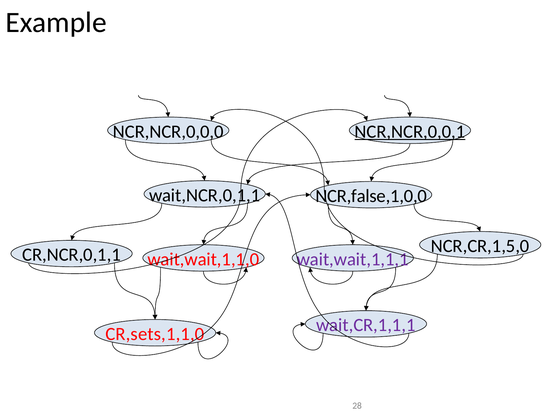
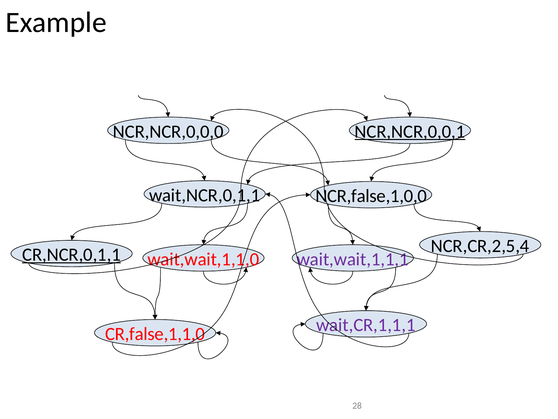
NCR,CR,1,5,0: NCR,CR,1,5,0 -> NCR,CR,2,5,4 (480, 246)
CR,NCR,0,1,1 underline: none -> present (71, 255)
CR,sets,1,1,0: CR,sets,1,1,0 -> CR,false,1,1,0 (155, 334)
